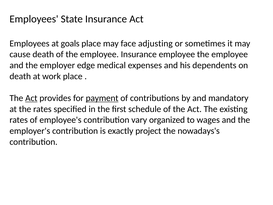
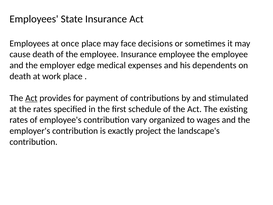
goals: goals -> once (70, 43)
adjusting: adjusting -> decisions (155, 43)
payment underline: present -> none (102, 98)
mandatory: mandatory -> stimulated (228, 98)
nowadays's: nowadays's -> landscape's (199, 131)
